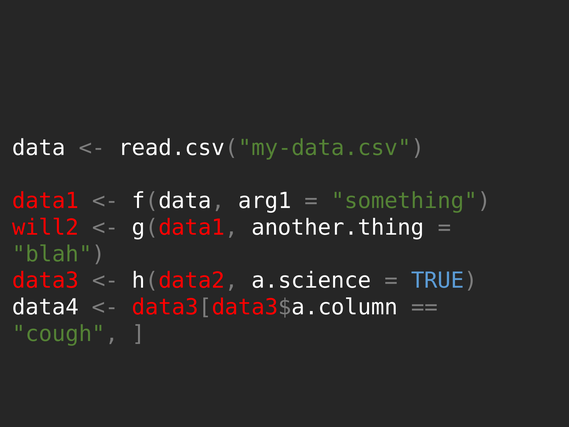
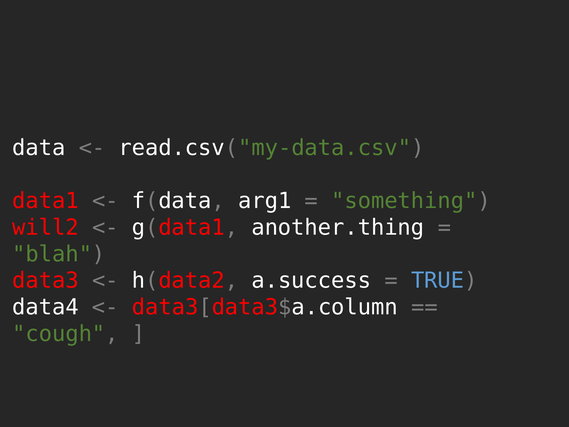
a.science: a.science -> a.success (311, 281)
